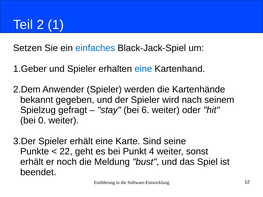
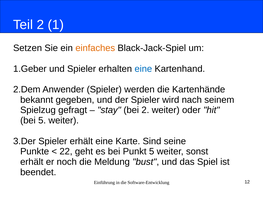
einfaches colour: blue -> orange (95, 48)
bei 6: 6 -> 2 (145, 110)
bei 0: 0 -> 5 (42, 121)
Punkt 4: 4 -> 5 (152, 152)
